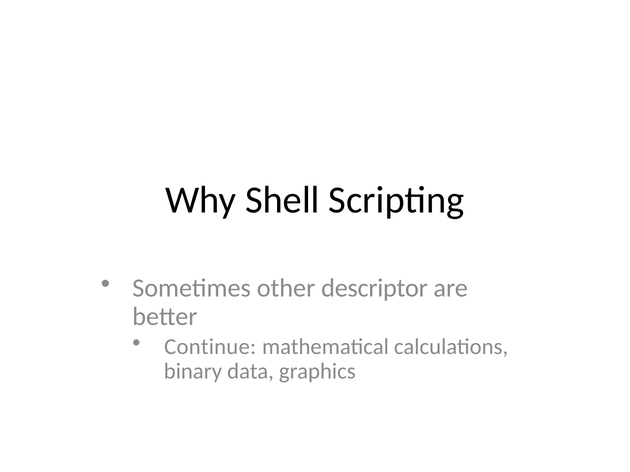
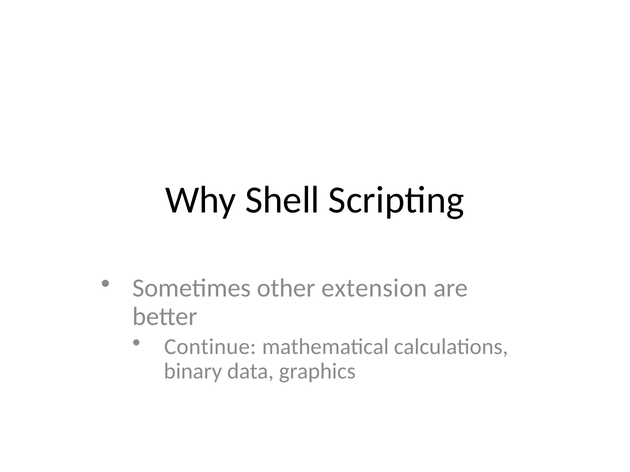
descriptor: descriptor -> extension (374, 288)
